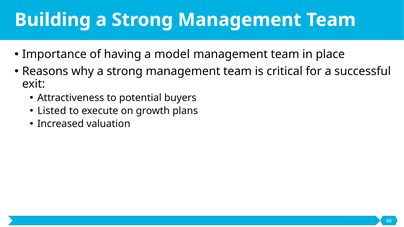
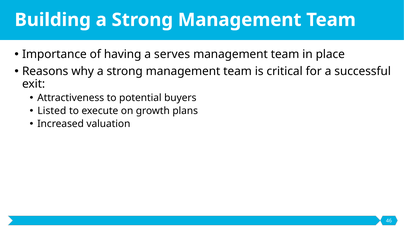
model: model -> serves (172, 54)
